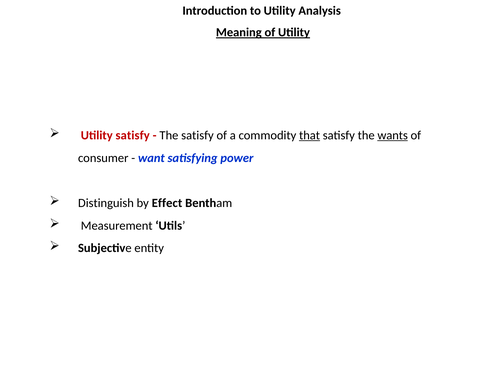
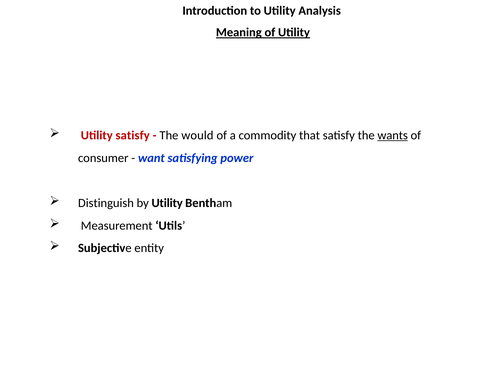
The satisfy: satisfy -> would (197, 135)
that underline: present -> none (310, 135)
by Effect: Effect -> Utility (167, 203)
